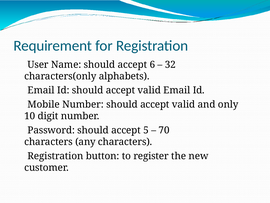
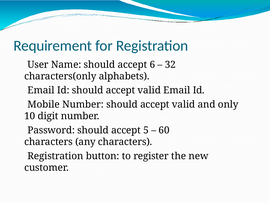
70: 70 -> 60 (164, 130)
